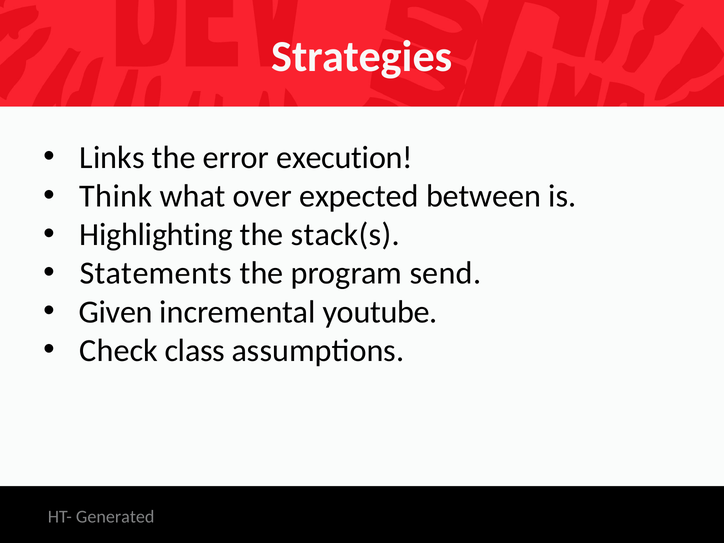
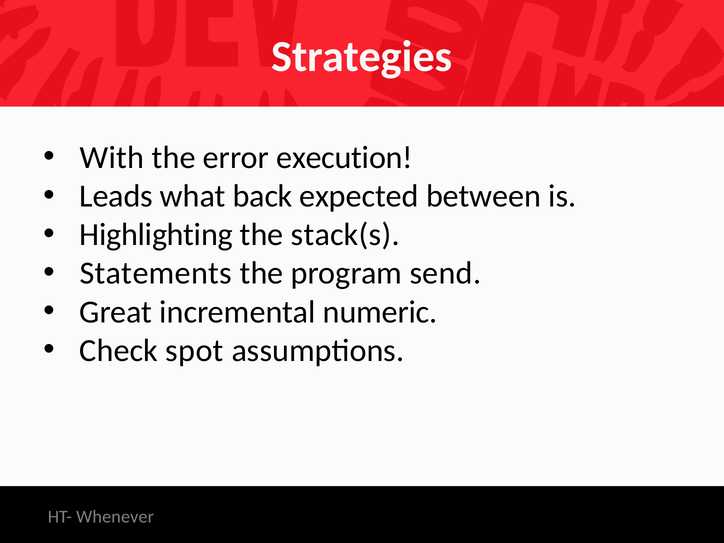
Links: Links -> With (112, 157)
Think: Think -> Leads (116, 196)
over: over -> back (263, 196)
Given: Given -> Great (116, 312)
youtube: youtube -> numeric (380, 312)
class: class -> spot (194, 351)
Generated: Generated -> Whenever (115, 517)
